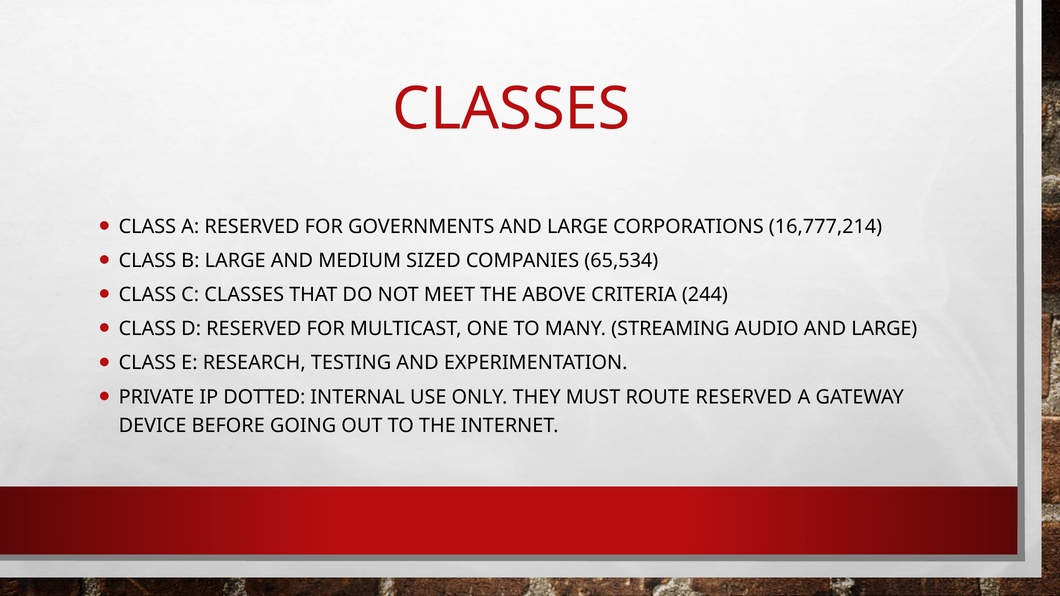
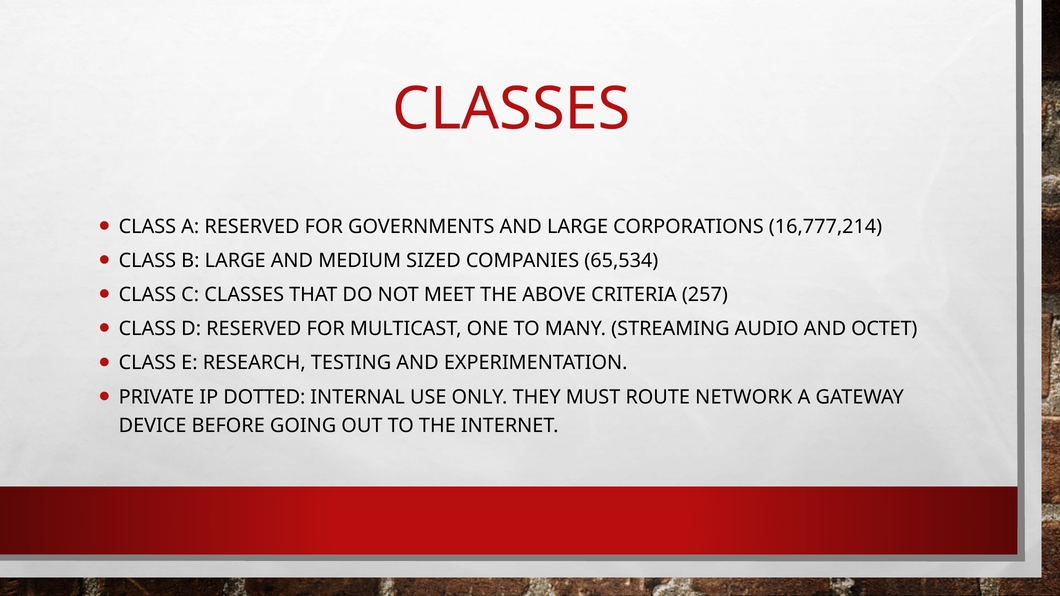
244: 244 -> 257 (705, 295)
AUDIO AND LARGE: LARGE -> OCTET (884, 329)
ROUTE RESERVED: RESERVED -> NETWORK (744, 397)
